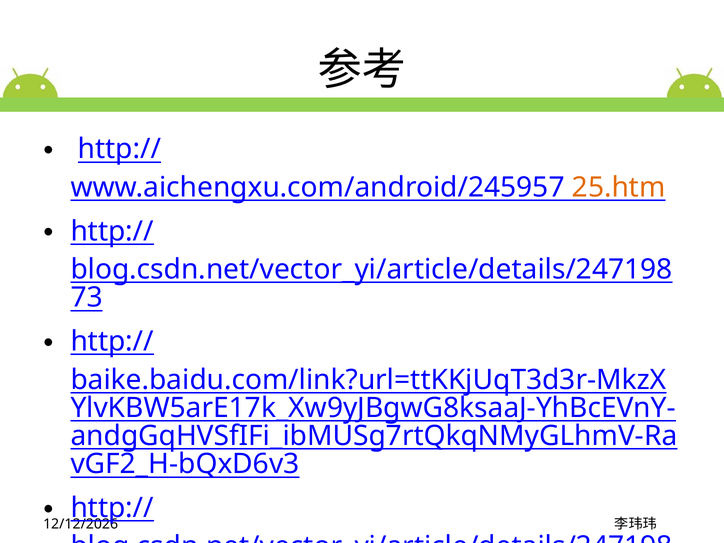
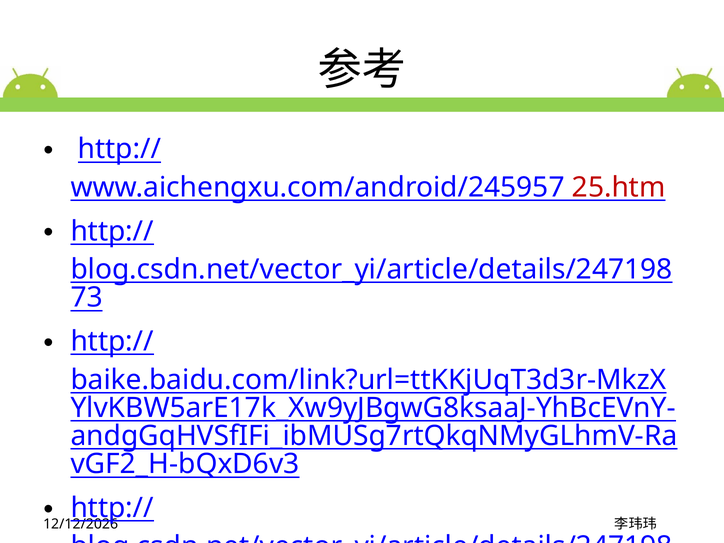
25.htm colour: orange -> red (619, 187)
